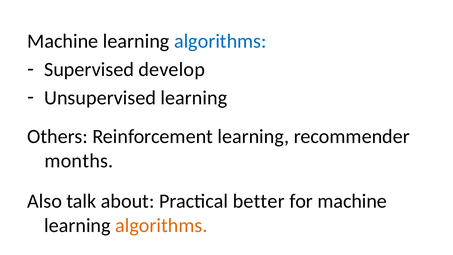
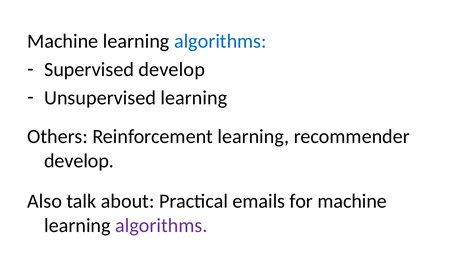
months: months -> develop (79, 161)
better: better -> emails (259, 201)
algorithms colour: orange -> purple (161, 225)
